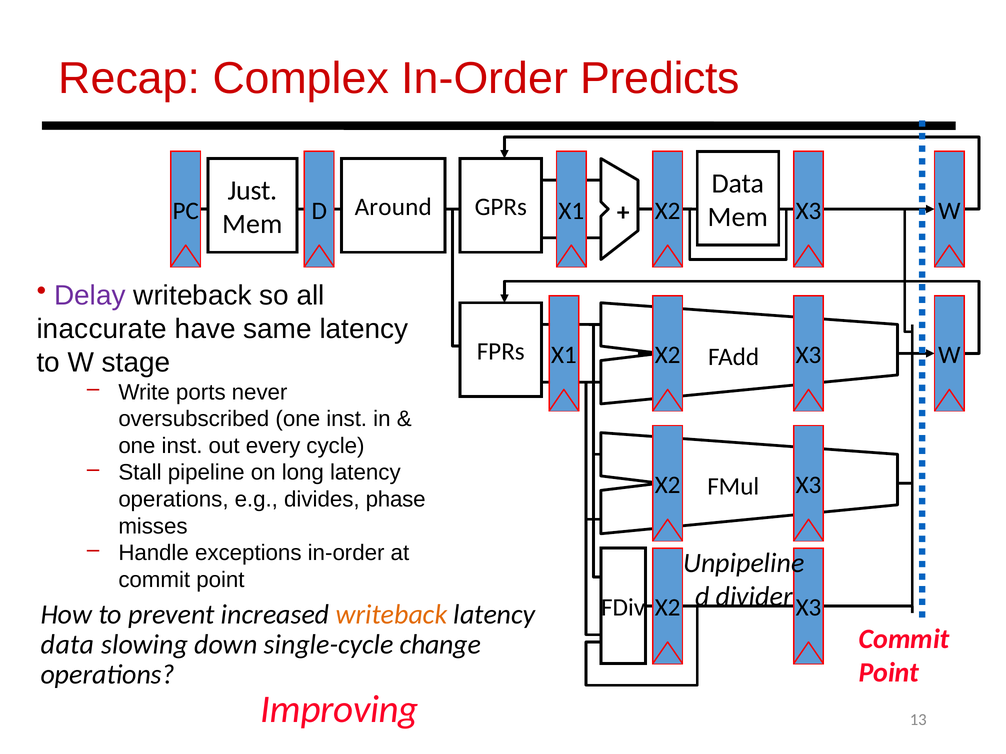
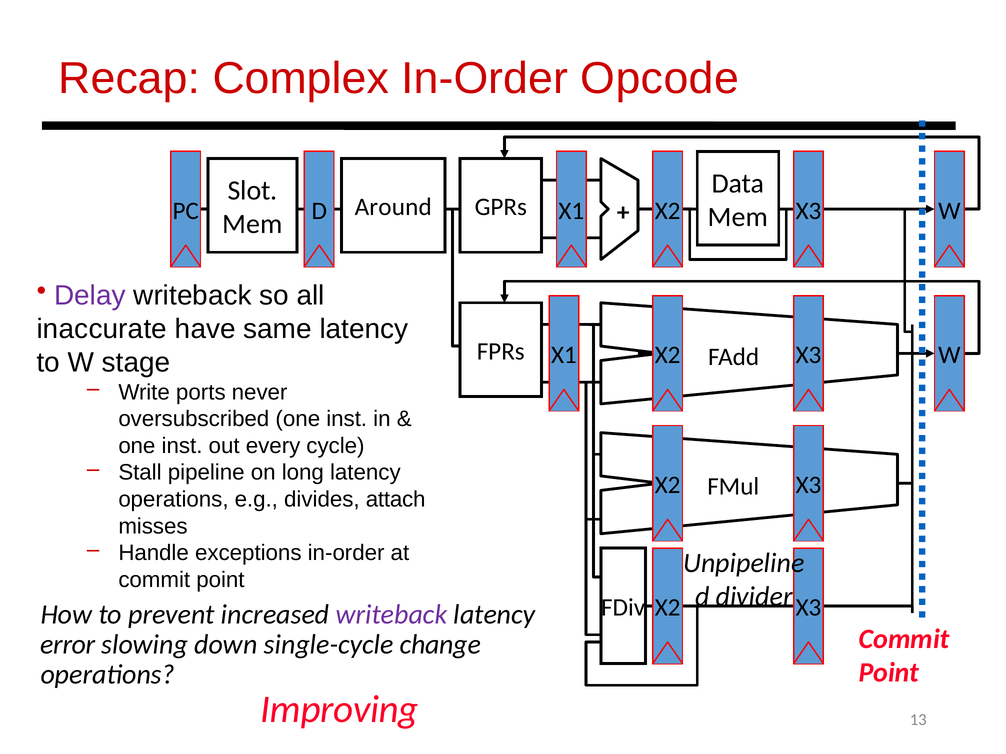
Predicts: Predicts -> Opcode (660, 79)
Just: Just -> Slot (253, 191)
phase: phase -> attach (396, 500)
writeback colour: orange -> purple (391, 615)
data: data -> error (68, 645)
